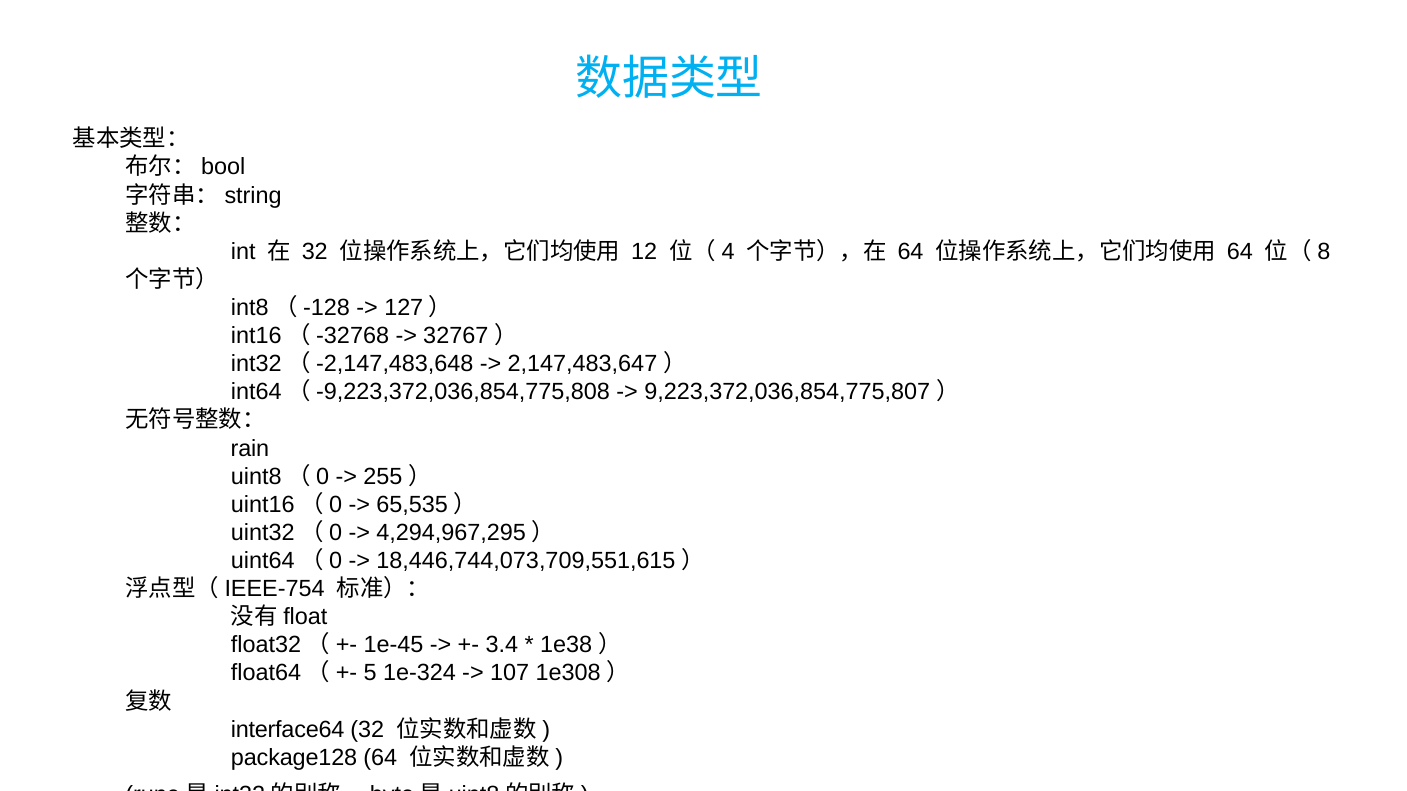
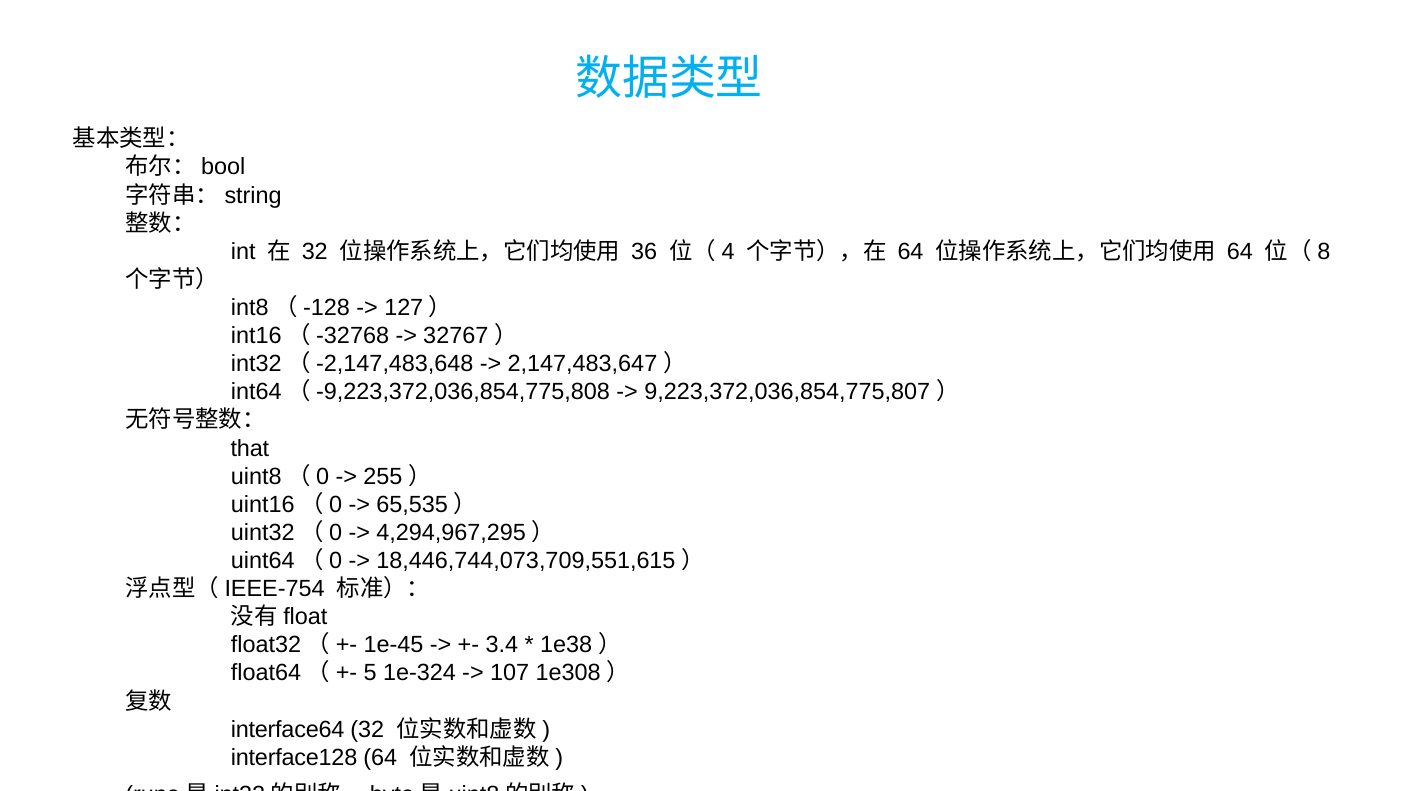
12: 12 -> 36 (644, 252)
rain: rain -> that (250, 449)
package128: package128 -> interface128 (294, 758)
